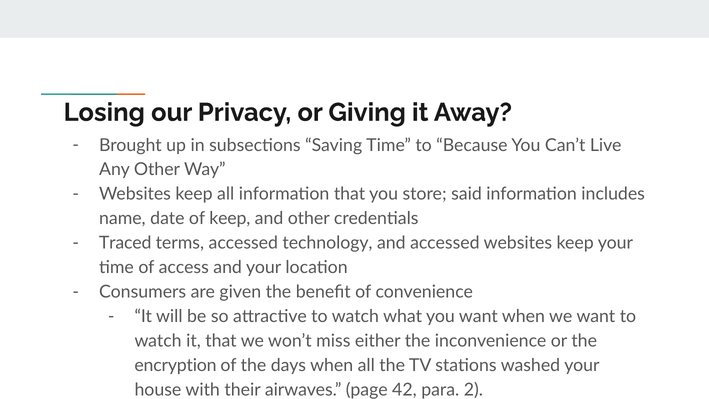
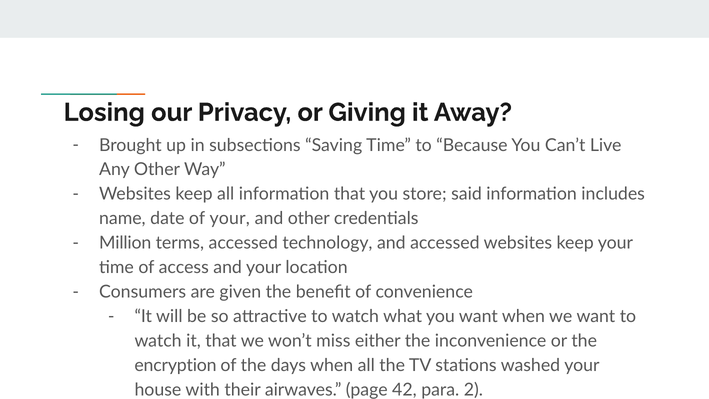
of keep: keep -> your (230, 218)
Traced: Traced -> Million (125, 243)
